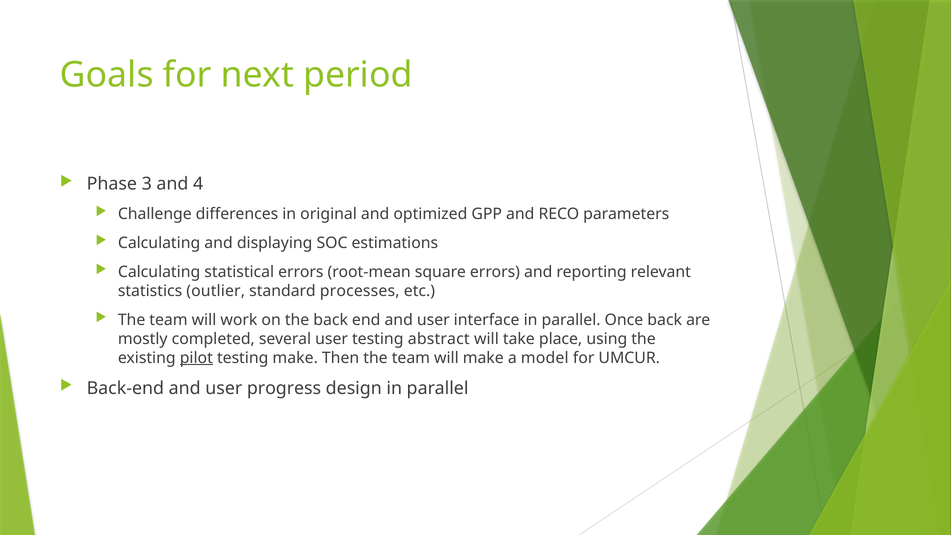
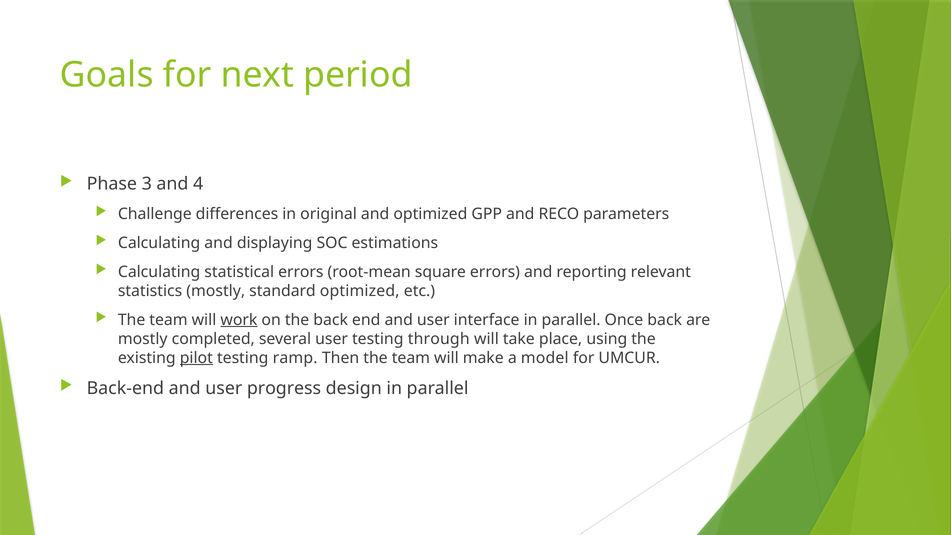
statistics outlier: outlier -> mostly (216, 291)
standard processes: processes -> optimized (360, 291)
work underline: none -> present (239, 320)
abstract: abstract -> through (439, 339)
testing make: make -> ramp (295, 358)
